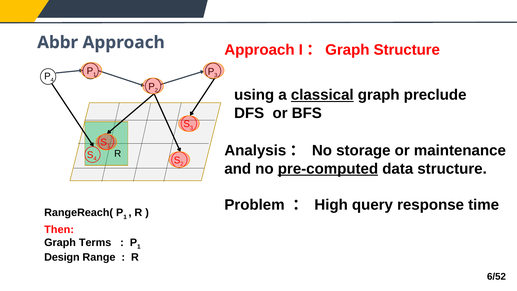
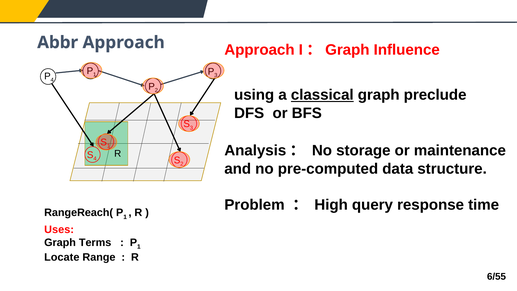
Graph Structure: Structure -> Influence (407, 50)
pre-computed underline: present -> none (328, 169)
Then: Then -> Uses (59, 230)
Design: Design -> Locate (62, 257)
6/52: 6/52 -> 6/55 (496, 276)
